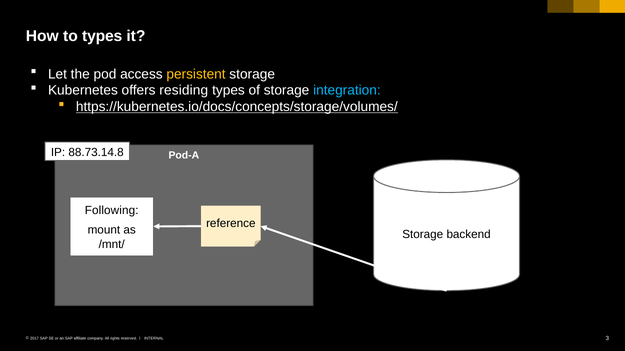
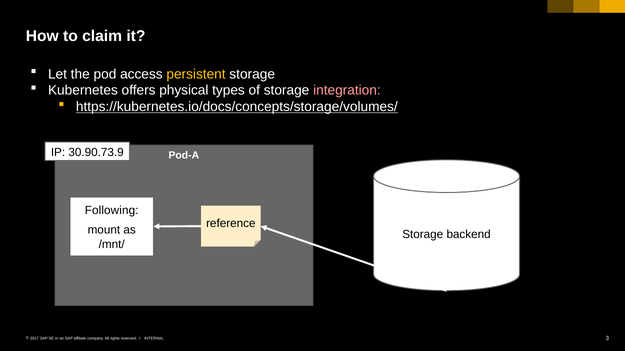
to types: types -> claim (102, 36)
residing: residing -> physical (184, 91)
integration colour: light blue -> pink (347, 91)
88.73.14.8: 88.73.14.8 -> 30.90.73.9 (96, 152)
